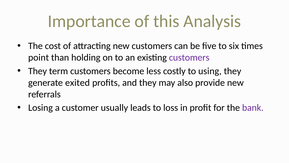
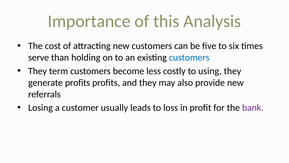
point: point -> serve (39, 57)
customers colour: purple -> blue (189, 57)
generate exited: exited -> profits (78, 82)
